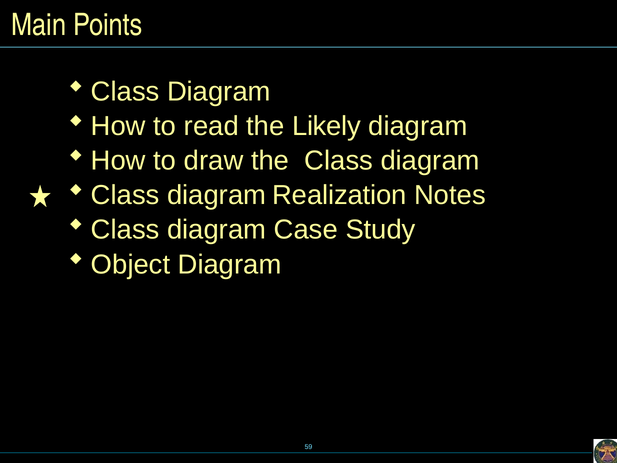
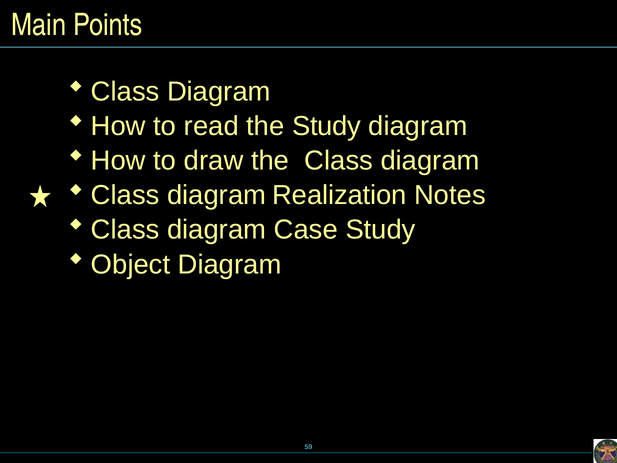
the Likely: Likely -> Study (327, 126)
